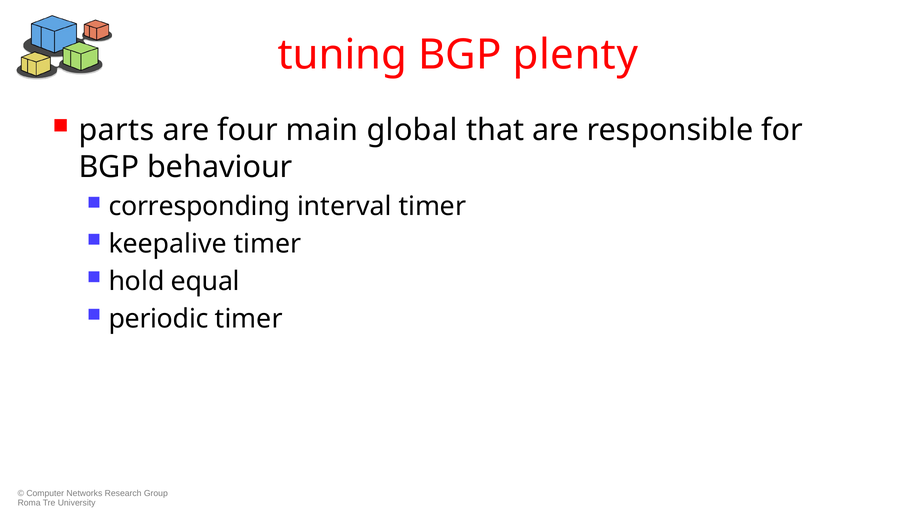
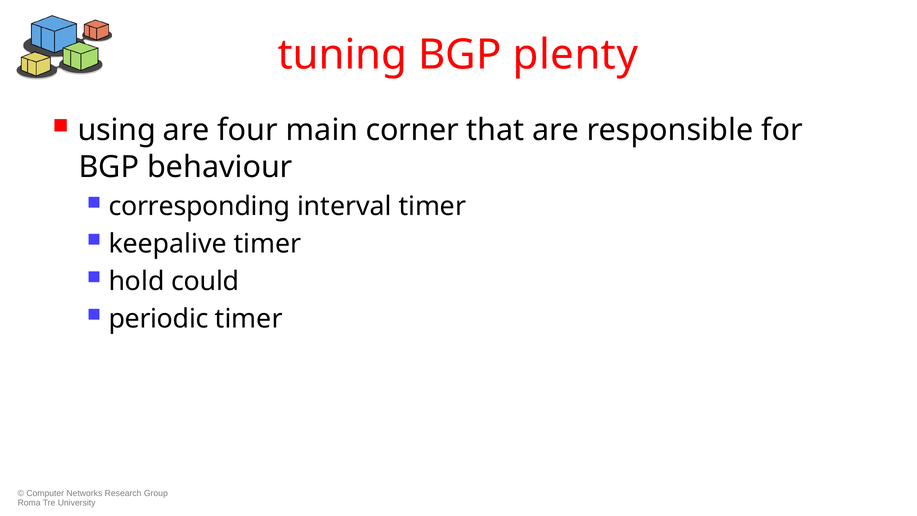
parts: parts -> using (117, 130)
global: global -> corner (412, 130)
equal: equal -> could (205, 281)
